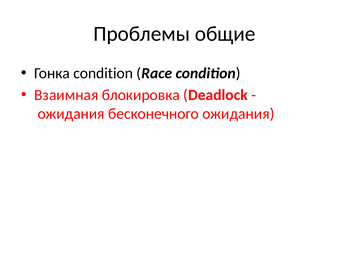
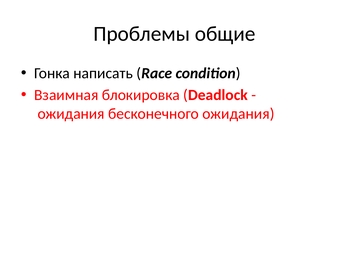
Гонка condition: condition -> написать (103, 73)
